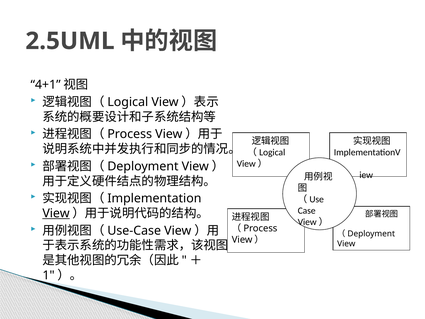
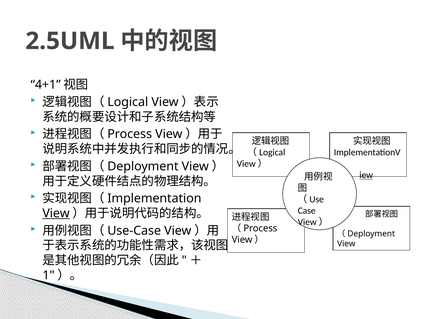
iew underline: none -> present (366, 175)
